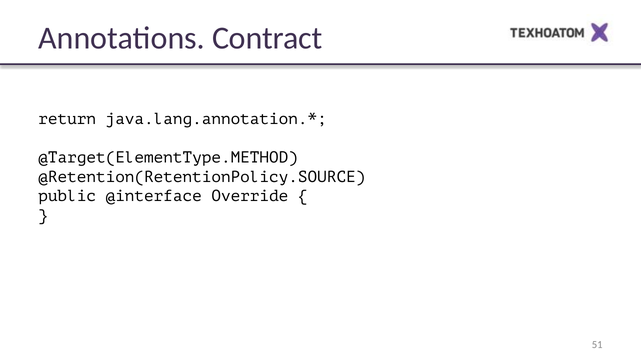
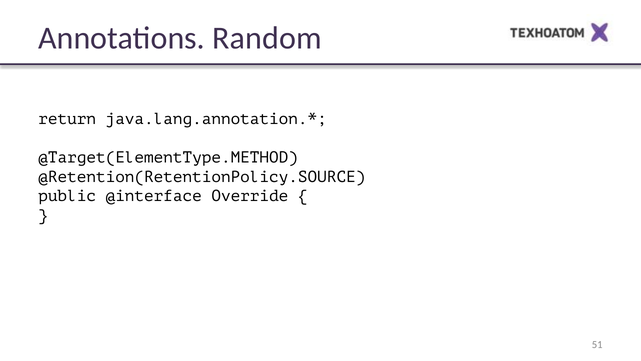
Contract: Contract -> Random (267, 38)
